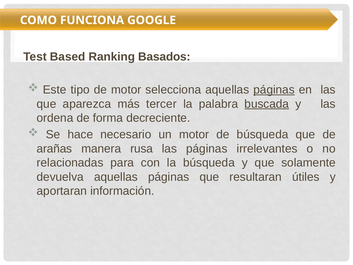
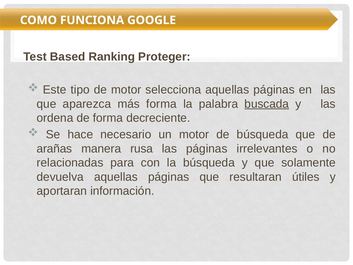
Basados: Basados -> Proteger (164, 57)
páginas underline: present -> none (274, 90)
más tercer: tercer -> forma (161, 104)
